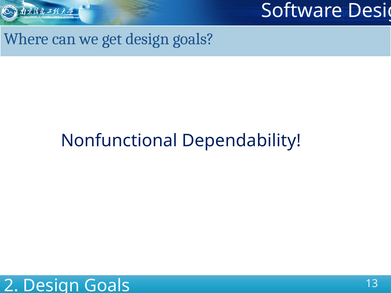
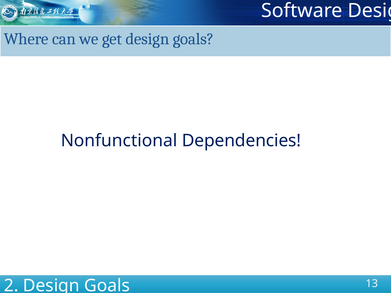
Dependability: Dependability -> Dependencies (241, 141)
